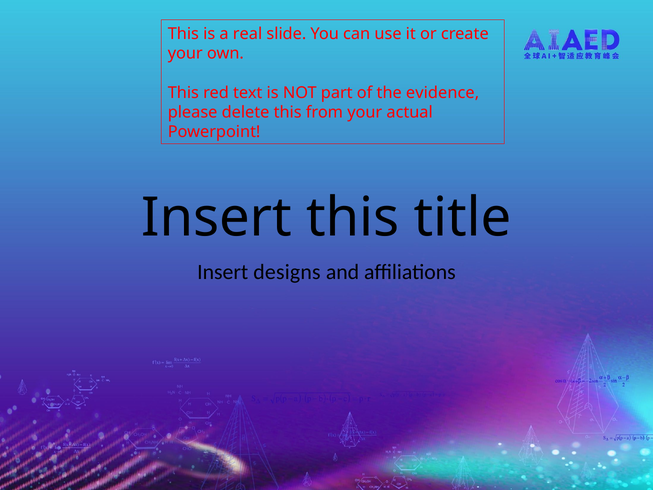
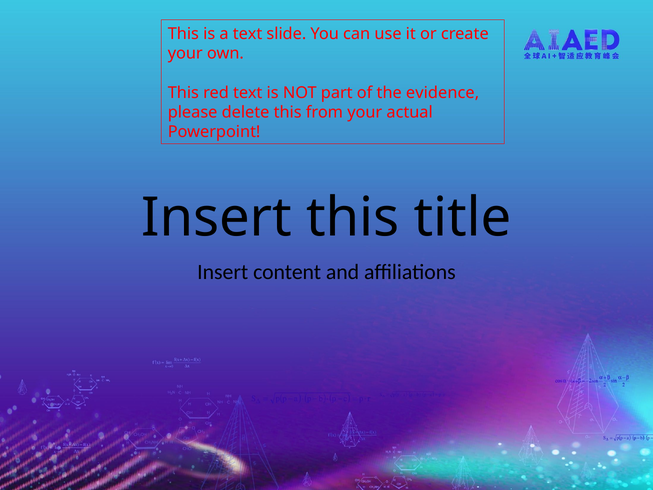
a real: real -> text (248, 34)
designs: designs -> content (287, 272)
